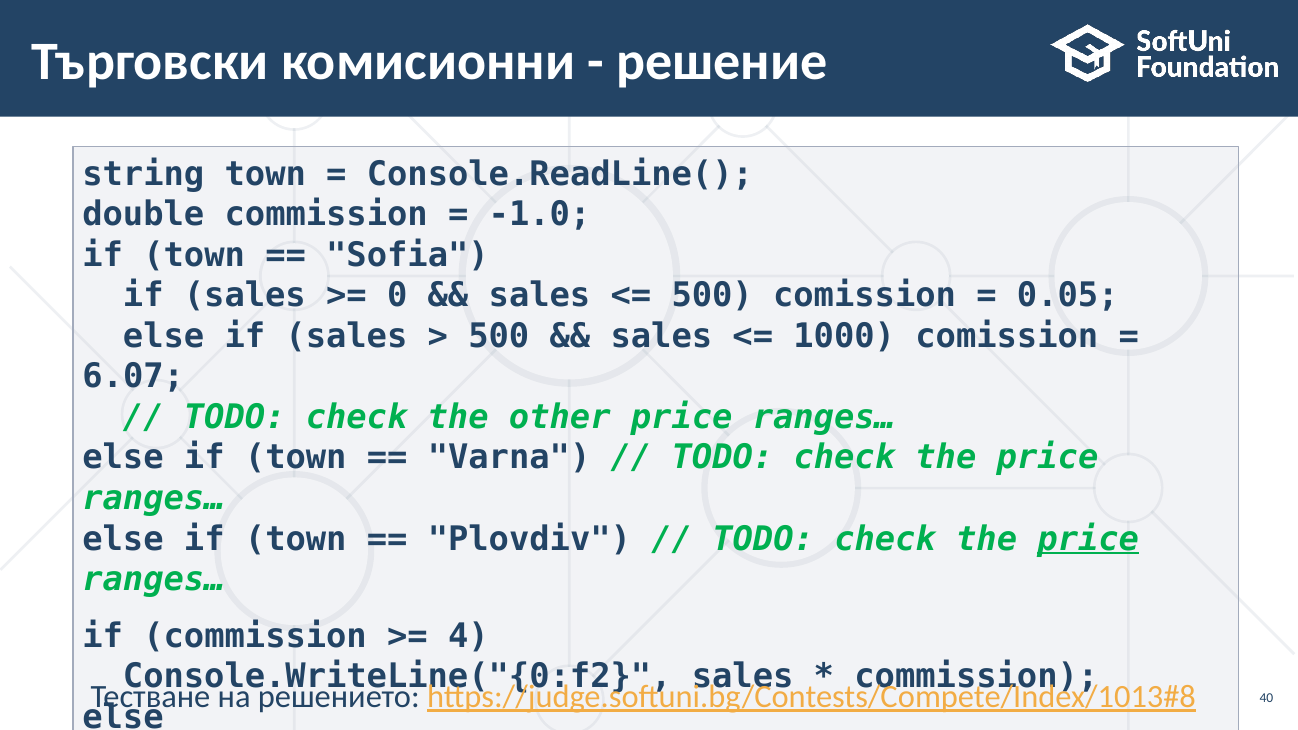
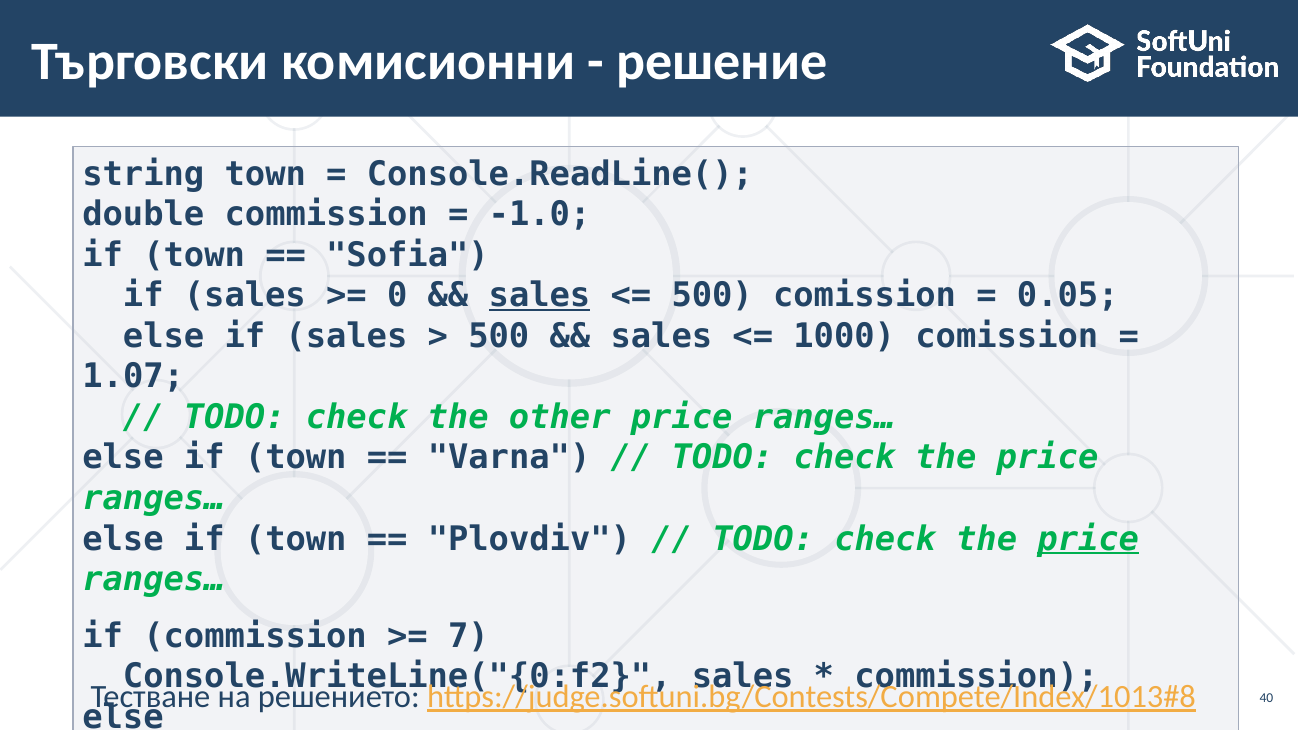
sales underline: none -> present (540, 296)
6.07: 6.07 -> 1.07 (133, 377)
4: 4 -> 7 (468, 636)
